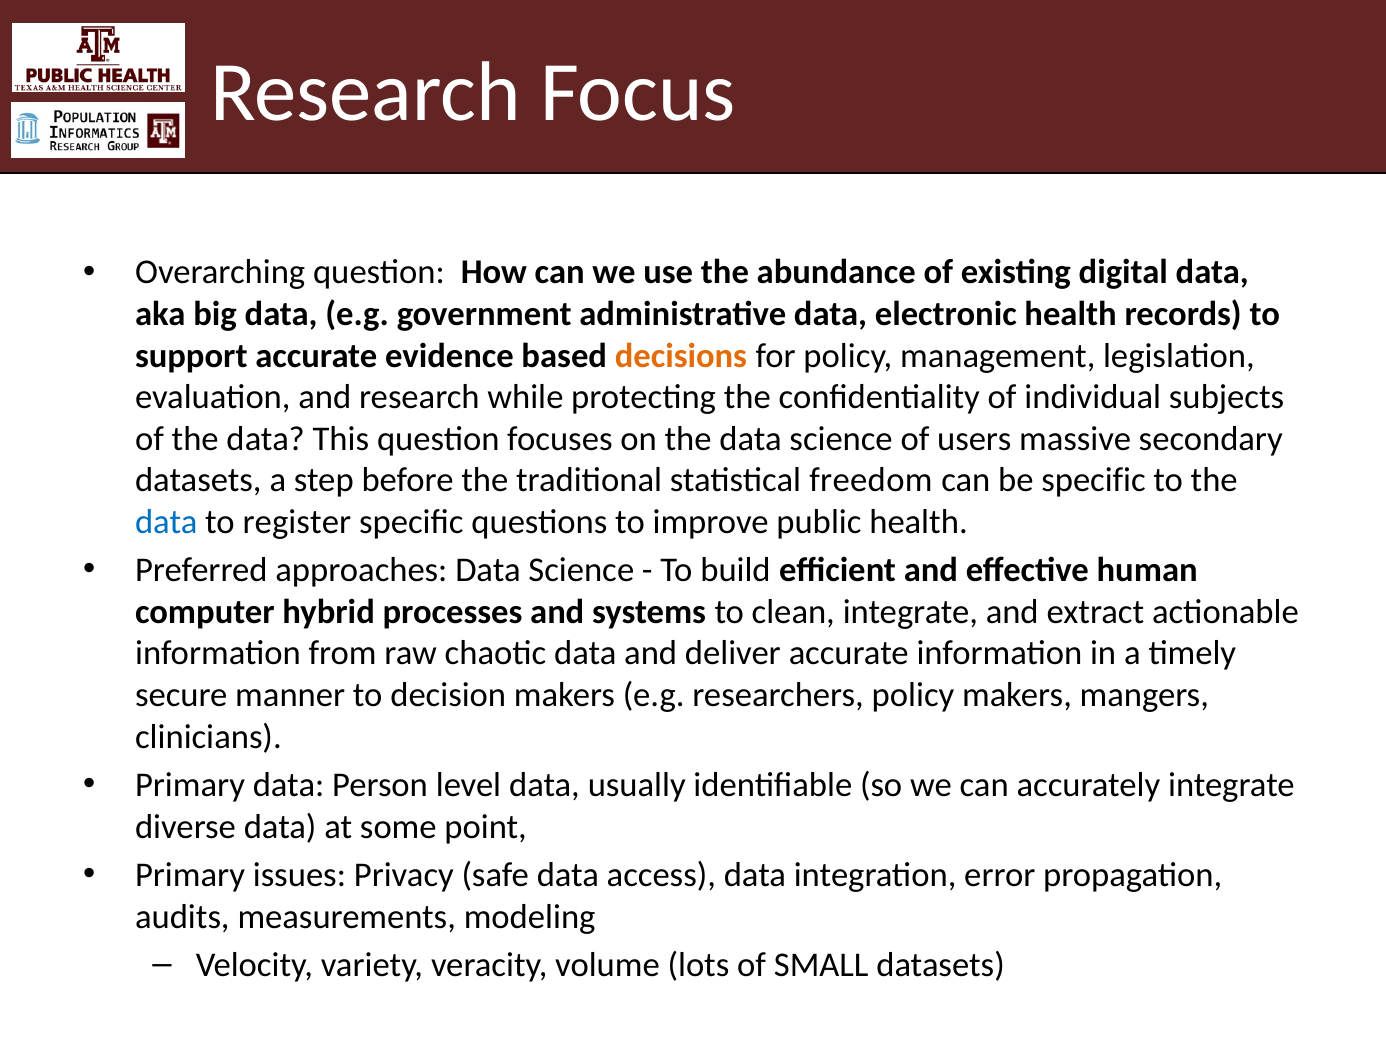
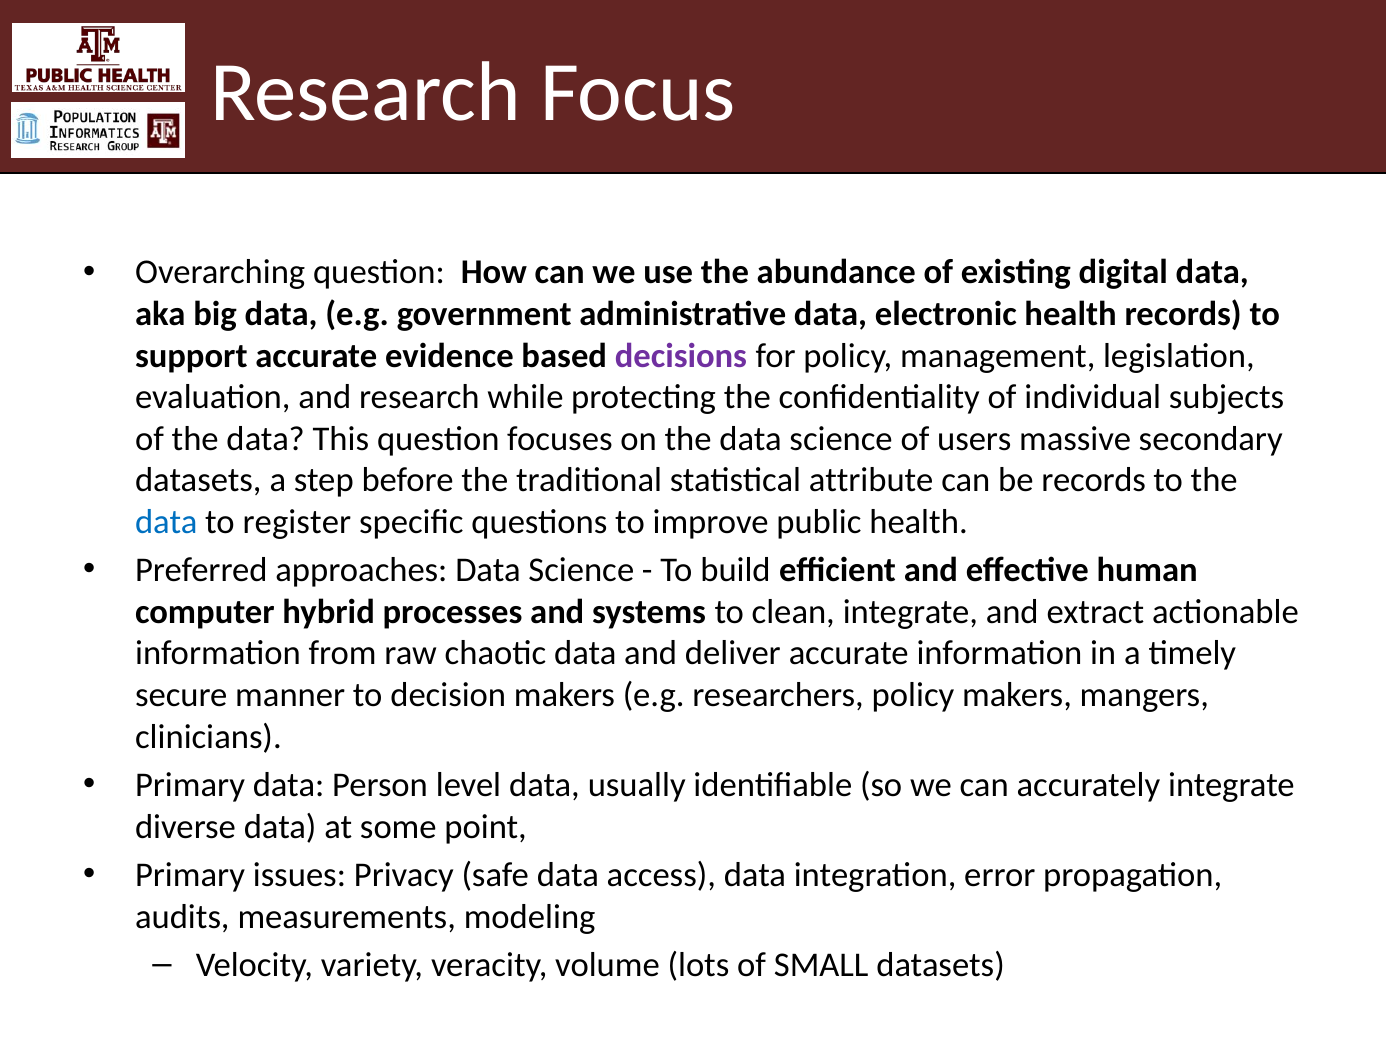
decisions colour: orange -> purple (681, 356)
freedom: freedom -> attribute (871, 481)
be specific: specific -> records (1094, 481)
